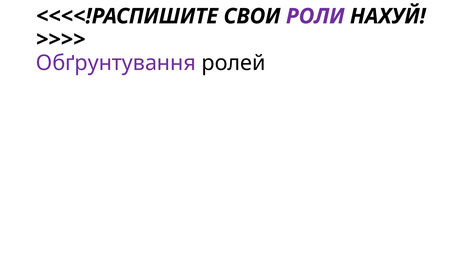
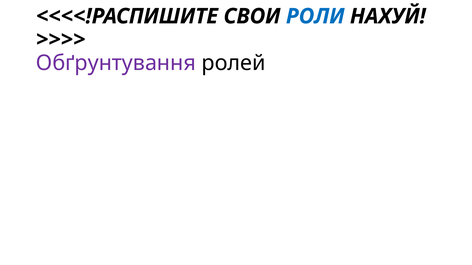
РОЛИ colour: purple -> blue (315, 16)
